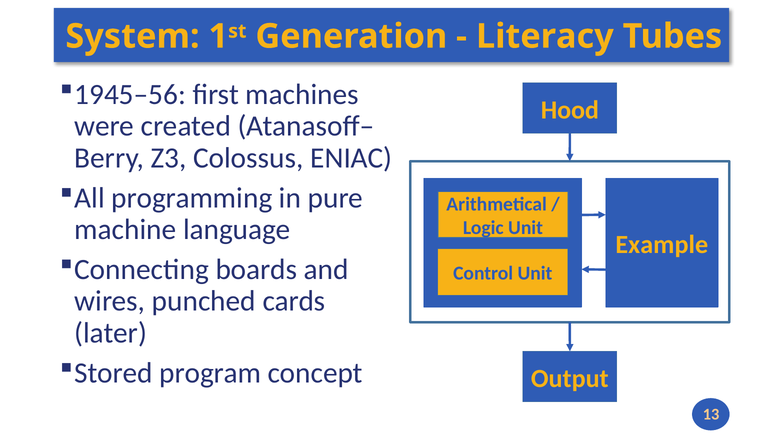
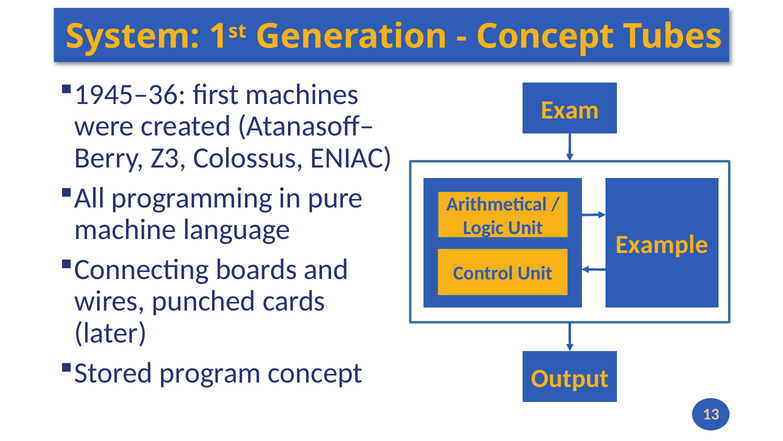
Literacy: Literacy -> Concept (545, 36)
1945–56: 1945–56 -> 1945–36 (130, 94)
Hood: Hood -> Exam (570, 110)
